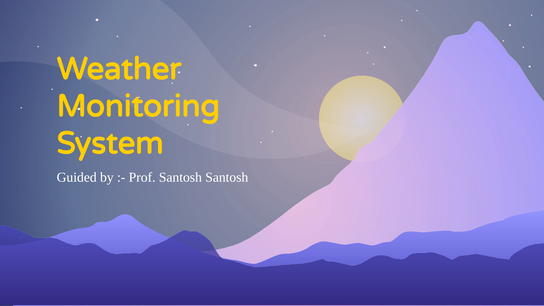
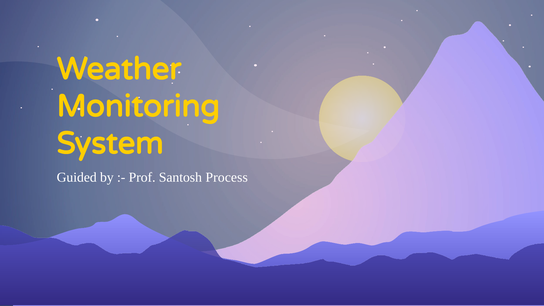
Santosh Santosh: Santosh -> Process (227, 177)
